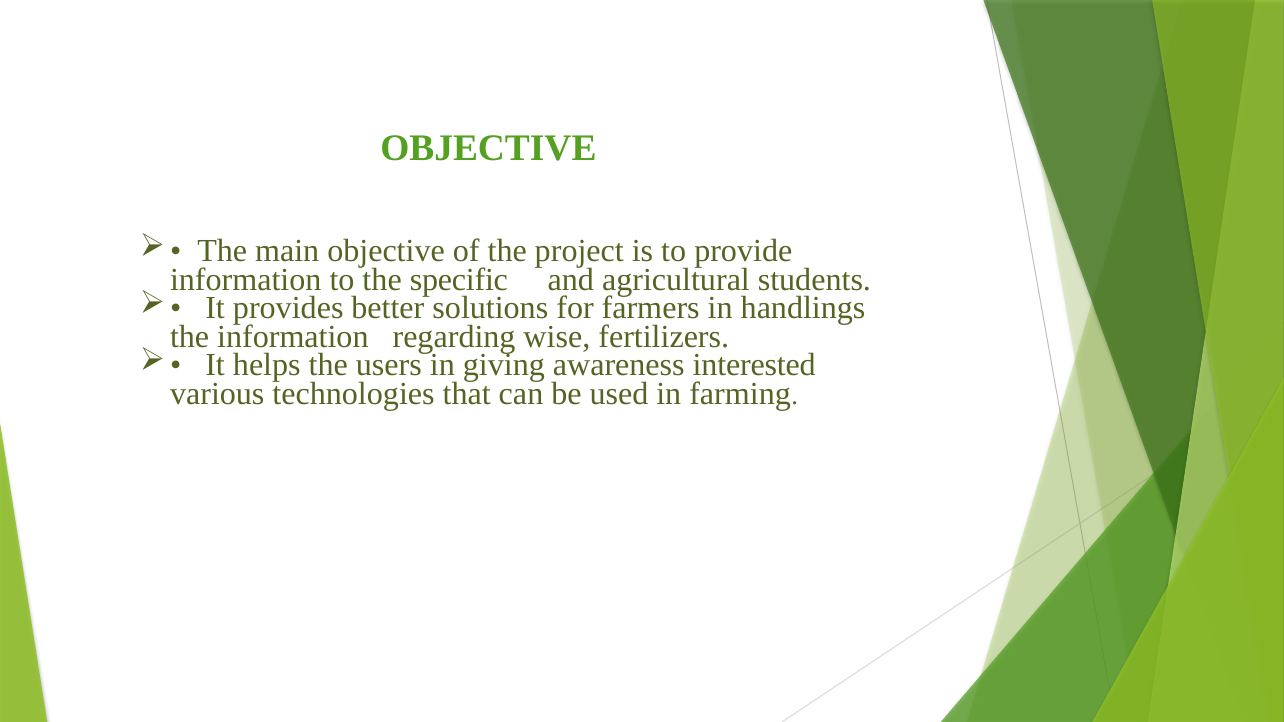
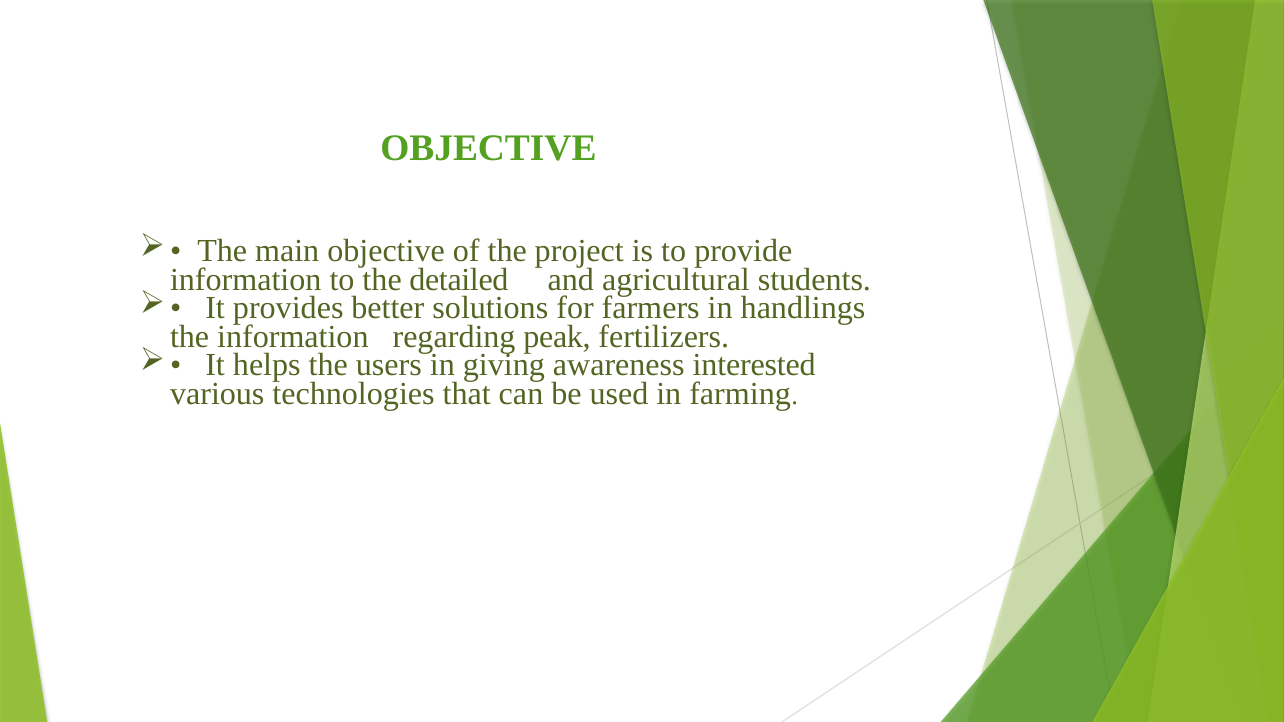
specific: specific -> detailed (459, 280)
wise: wise -> peak (557, 337)
